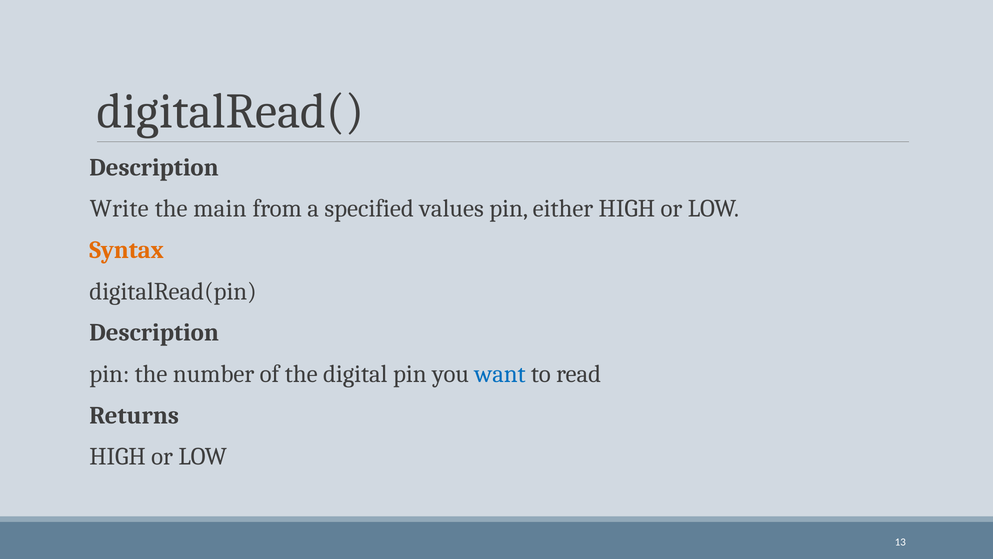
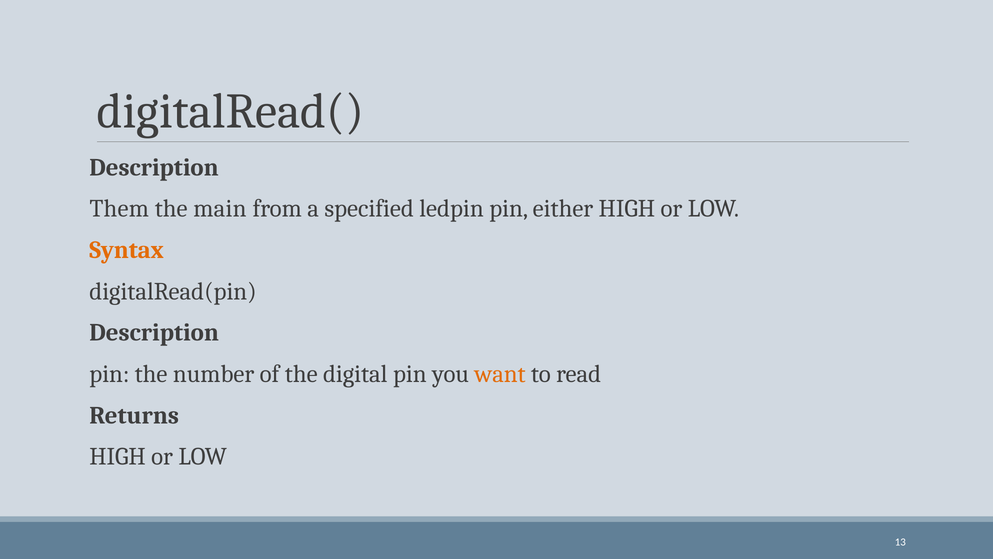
Write: Write -> Them (119, 209)
values: values -> ledpin (452, 209)
want colour: blue -> orange (500, 374)
